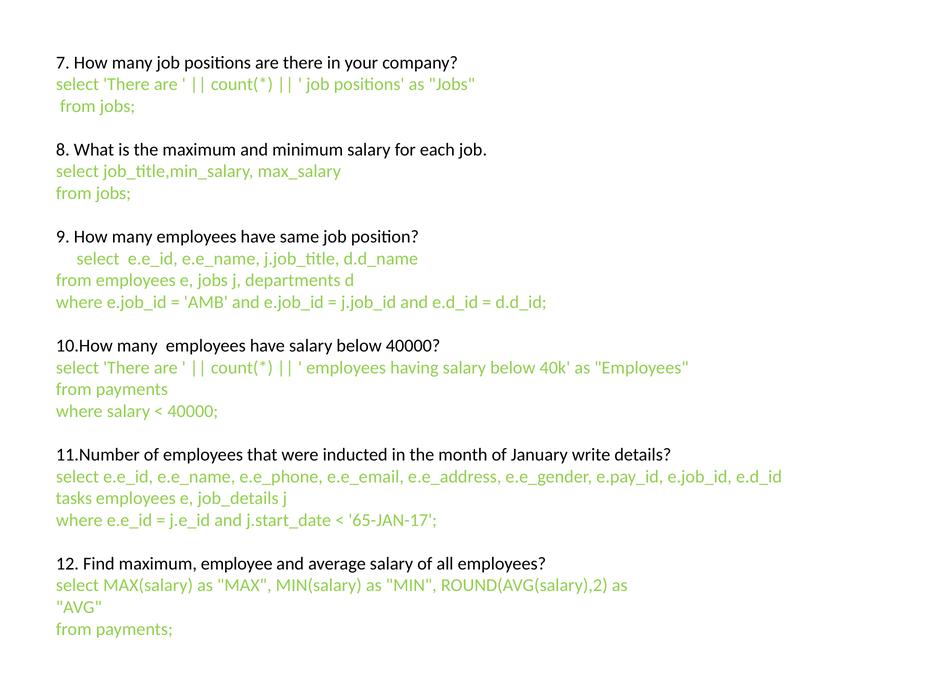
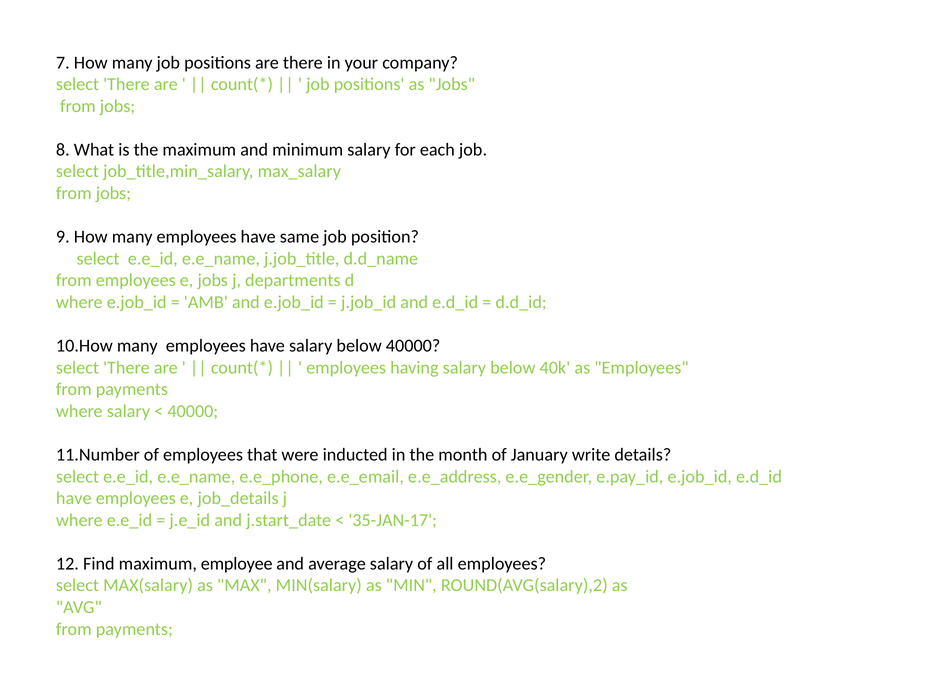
tasks: tasks -> have (74, 498)
65-JAN-17: 65-JAN-17 -> 35-JAN-17 (393, 520)
